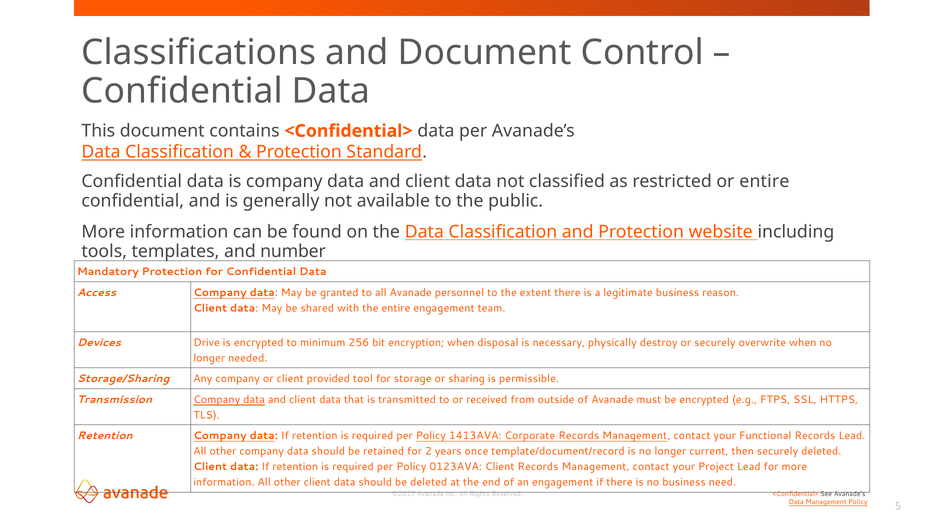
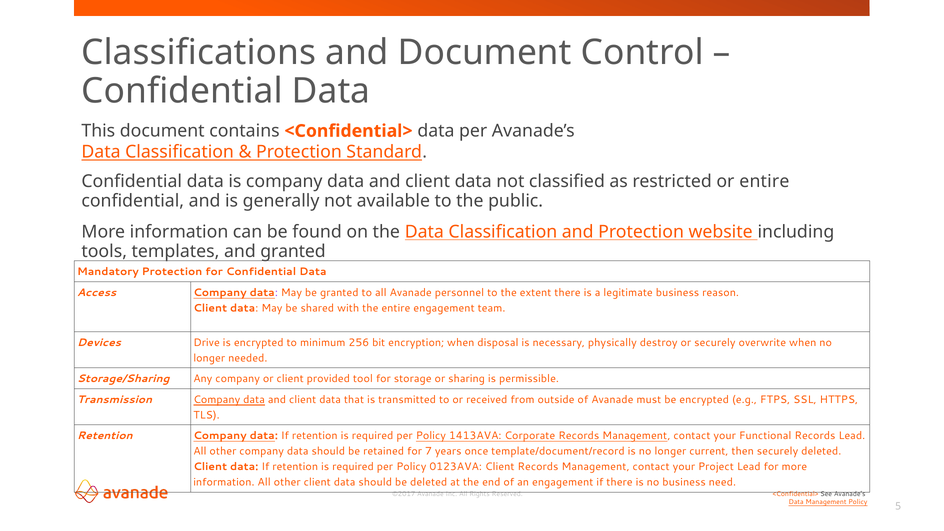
and number: number -> granted (293, 251)
2: 2 -> 7 (428, 451)
